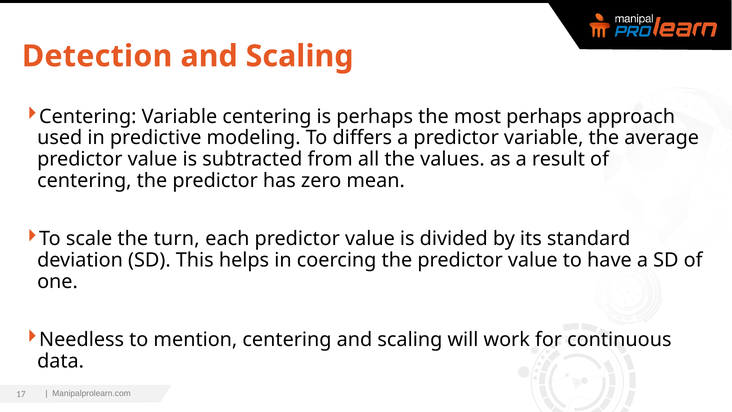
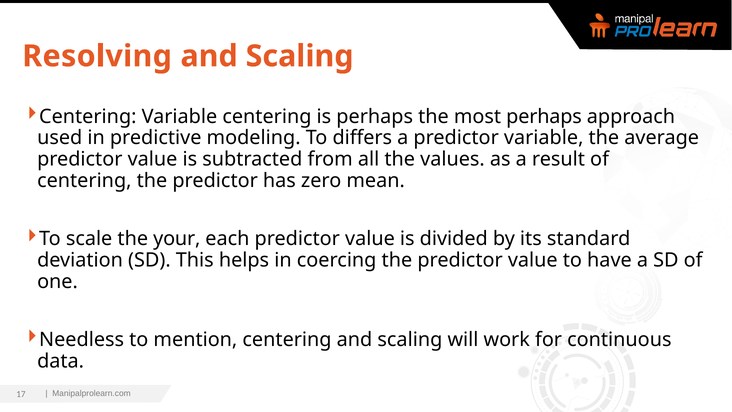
Detection: Detection -> Resolving (97, 56)
turn: turn -> your (177, 239)
